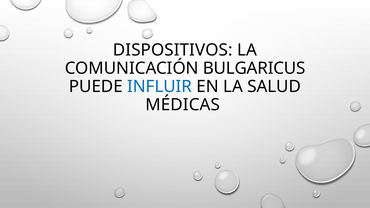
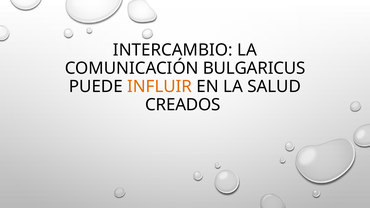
DISPOSITIVOS: DISPOSITIVOS -> INTERCAMBIO (173, 50)
INFLUIR colour: blue -> orange (160, 87)
MÉDICAS: MÉDICAS -> CREADOS (183, 105)
